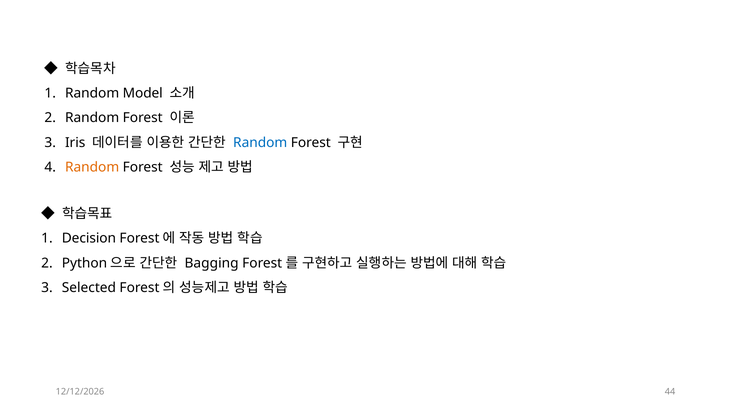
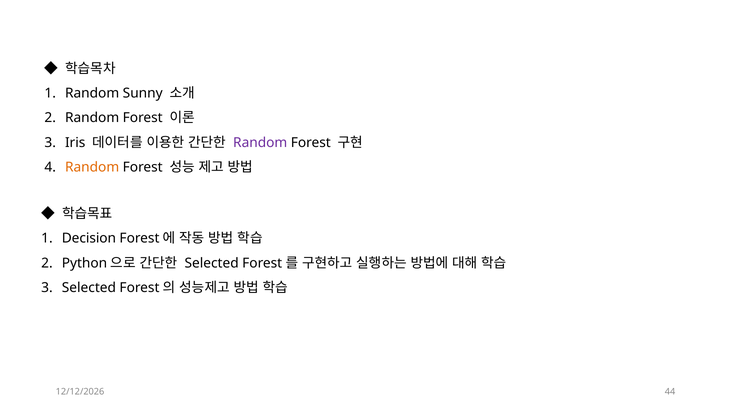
Model: Model -> Sunny (143, 93)
Random colour: blue -> purple (260, 143)
Bagging: Bagging -> Selected (212, 263)
